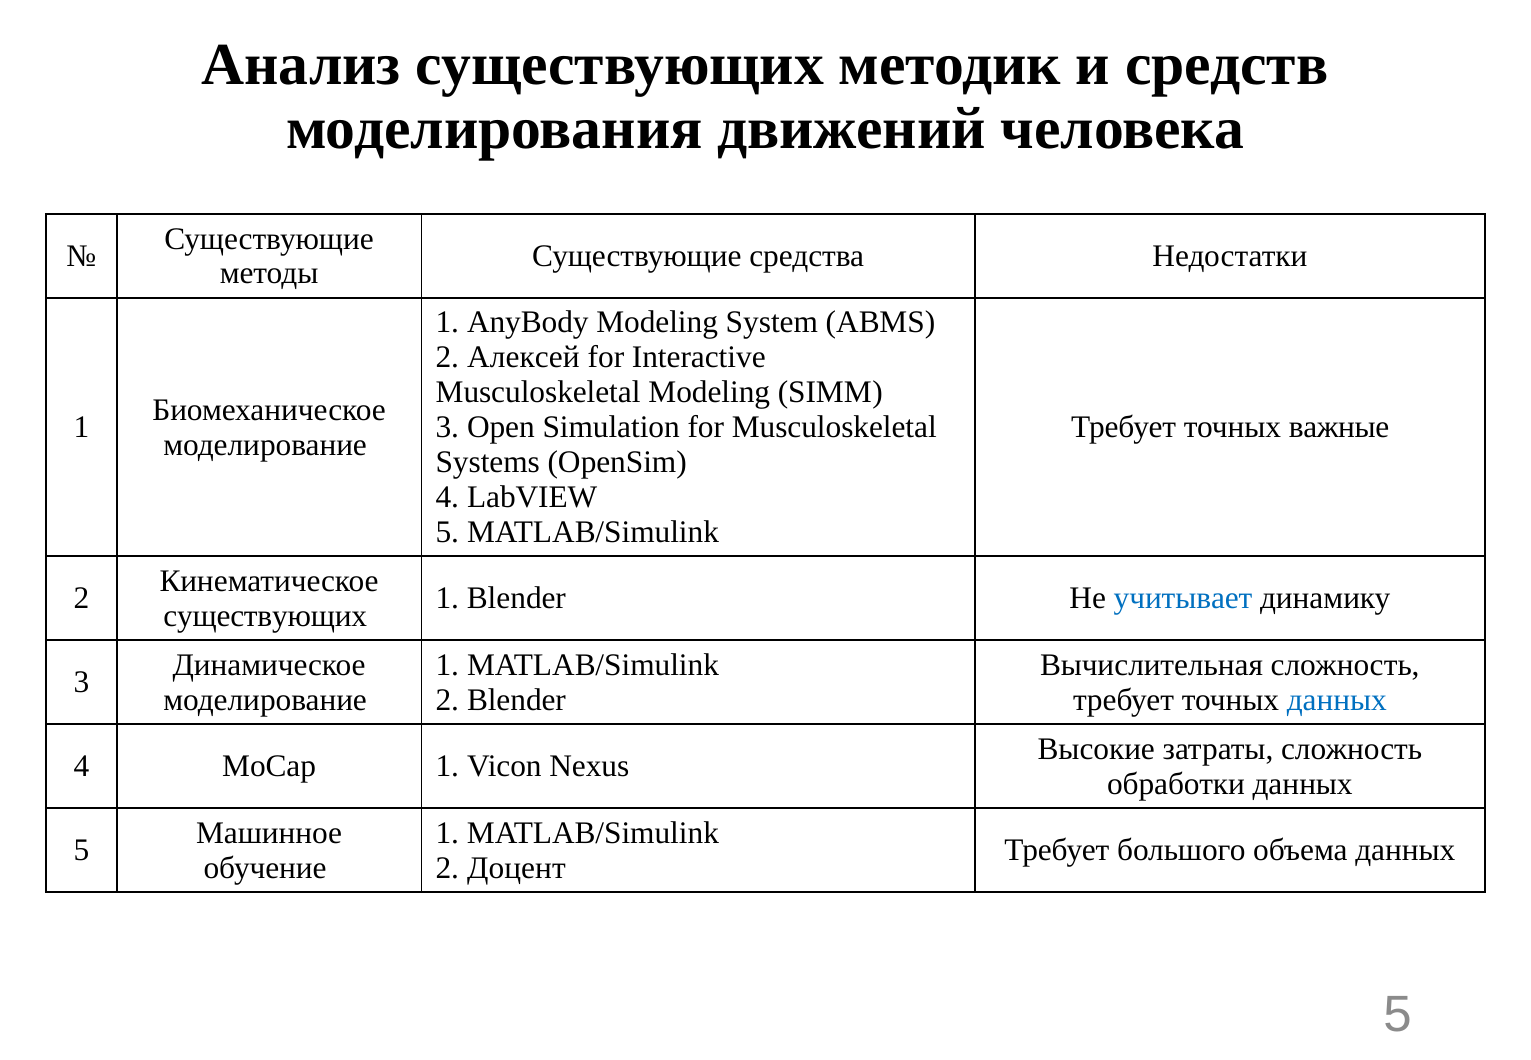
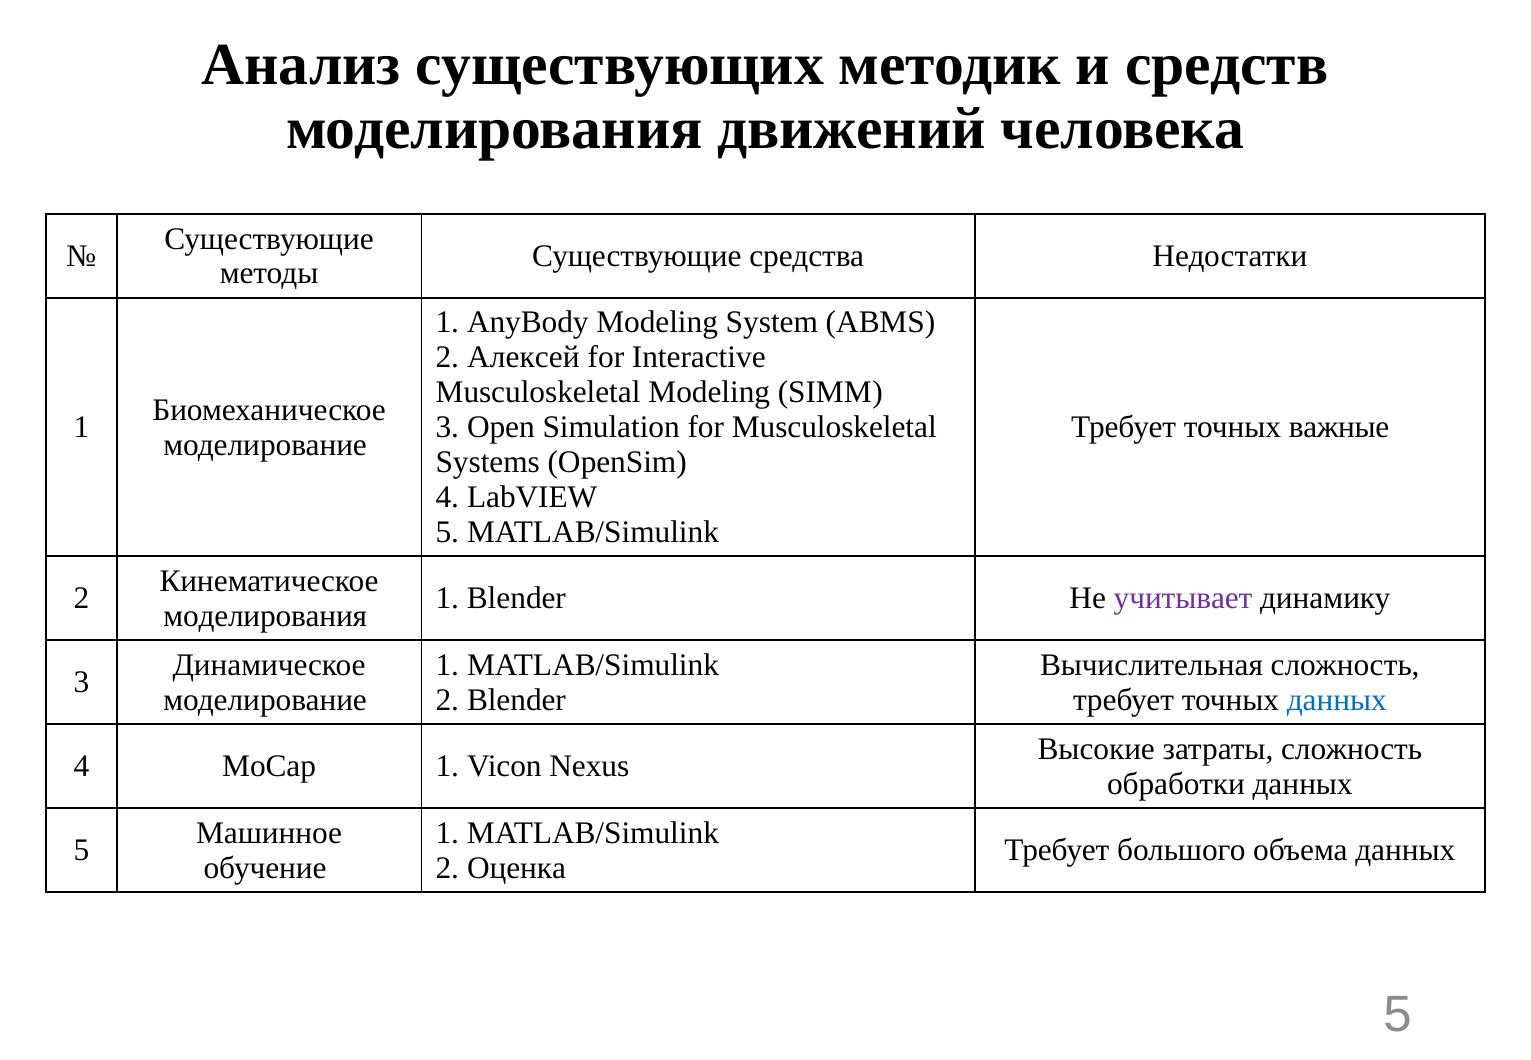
учитывает colour: blue -> purple (1183, 598)
существующих: существующих -> моделирования (265, 616)
Доцент: Доцент -> Оценка (517, 868)
